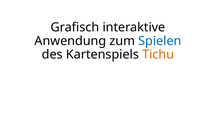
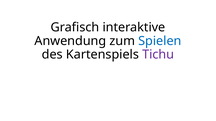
Tichu colour: orange -> purple (158, 55)
